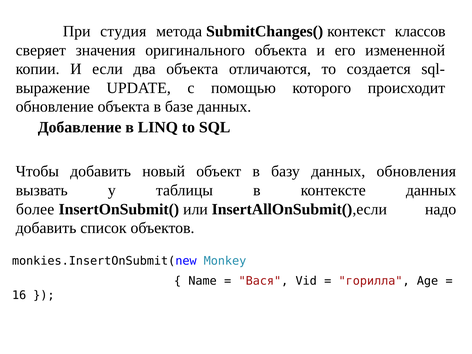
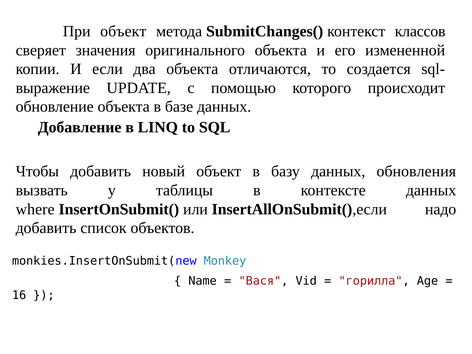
При студия: студия -> объект (123, 31)
более: более -> where (35, 209)
